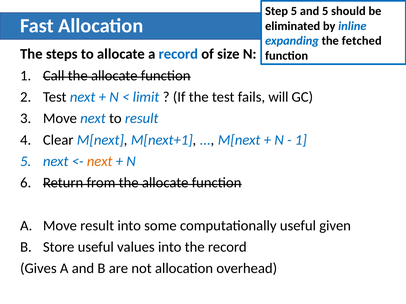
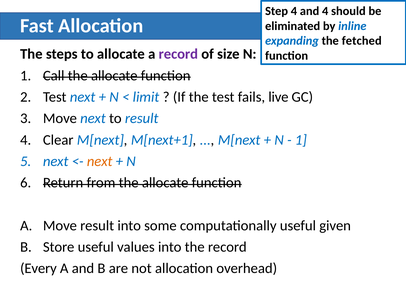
Step 5: 5 -> 4 (294, 11)
and 5: 5 -> 4 (325, 11)
record colour: blue -> purple (178, 54)
will: will -> live (278, 97)
Gives: Gives -> Every (38, 269)
